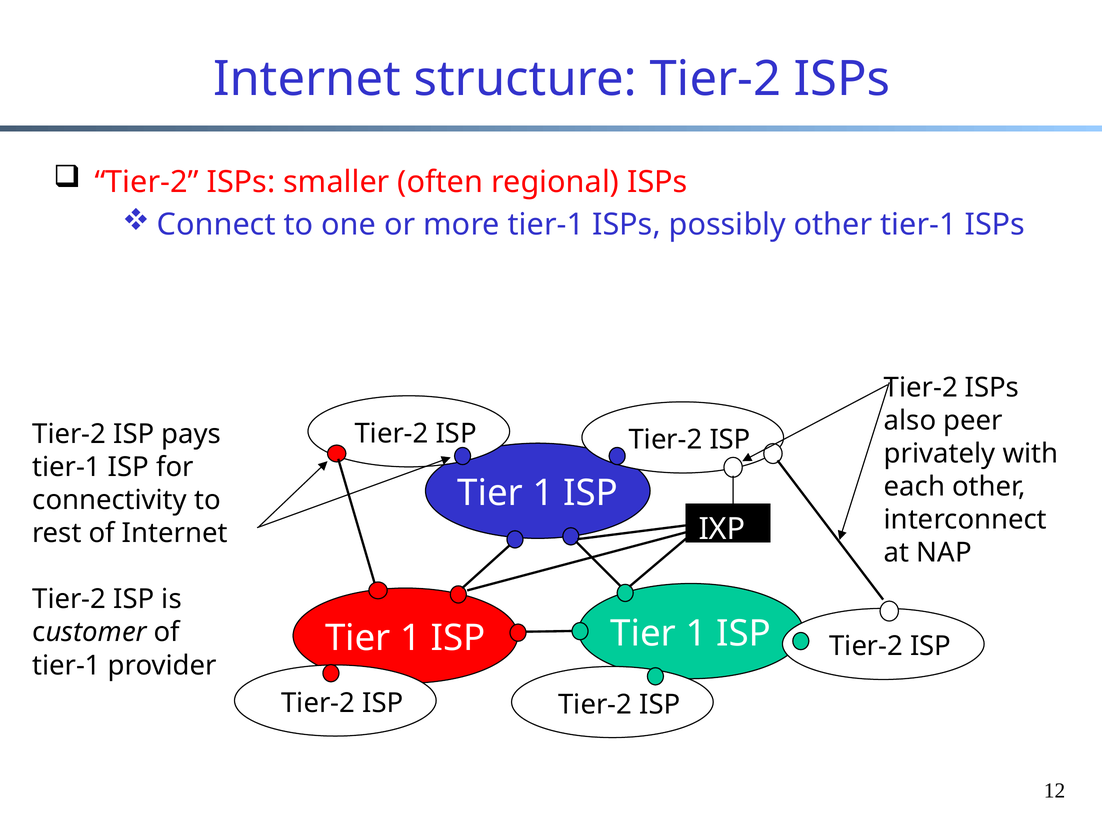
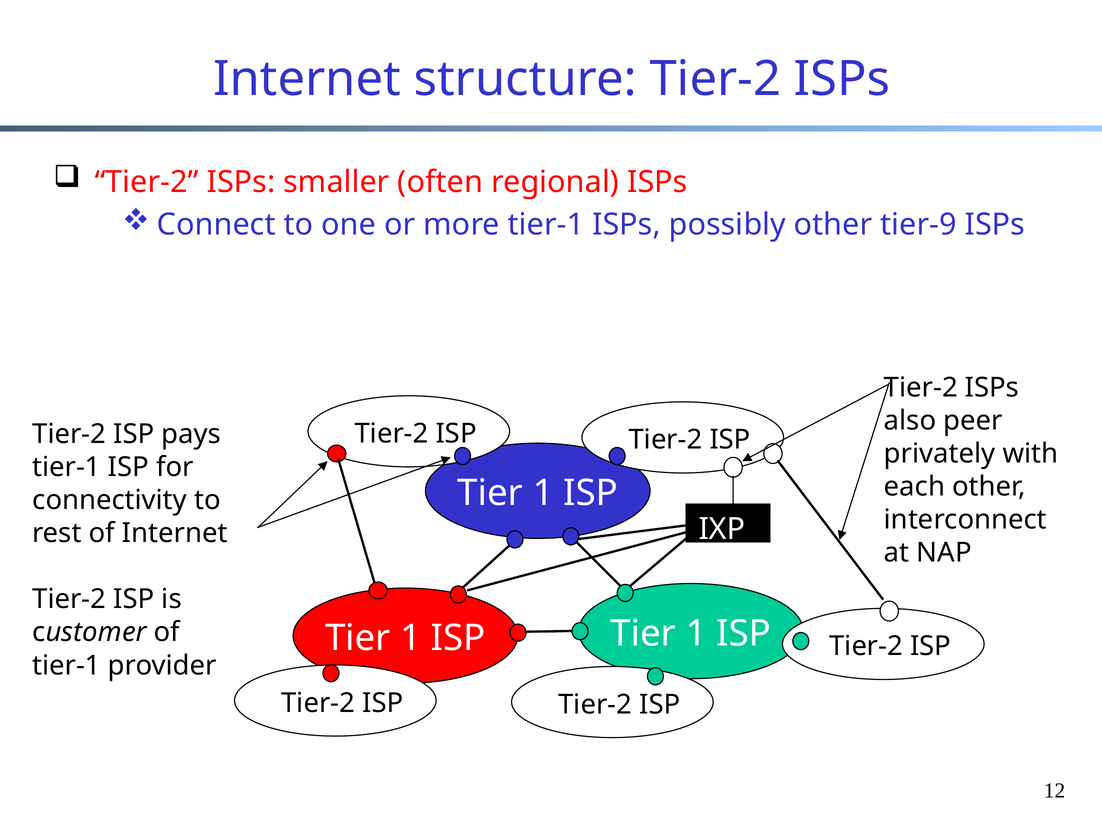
other tier-1: tier-1 -> tier-9 (918, 225)
